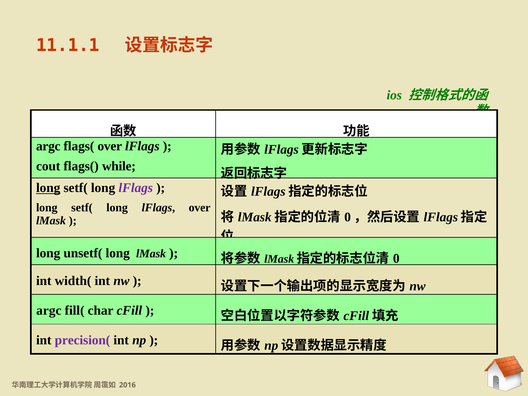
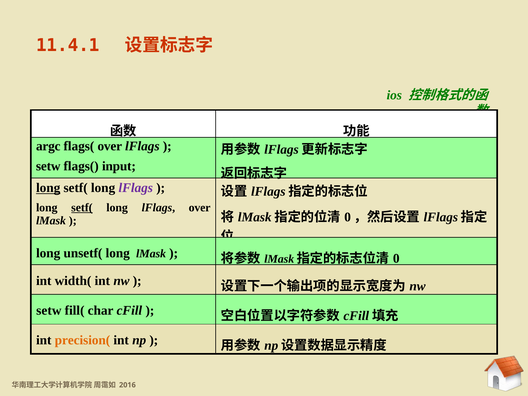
11.1.1: 11.1.1 -> 11.4.1 (68, 45)
cout: cout -> setw (48, 166)
while: while -> input (119, 166)
setf( underline: none -> present (82, 208)
argc: argc -> setw (49, 310)
precision( colour: purple -> orange (82, 340)
